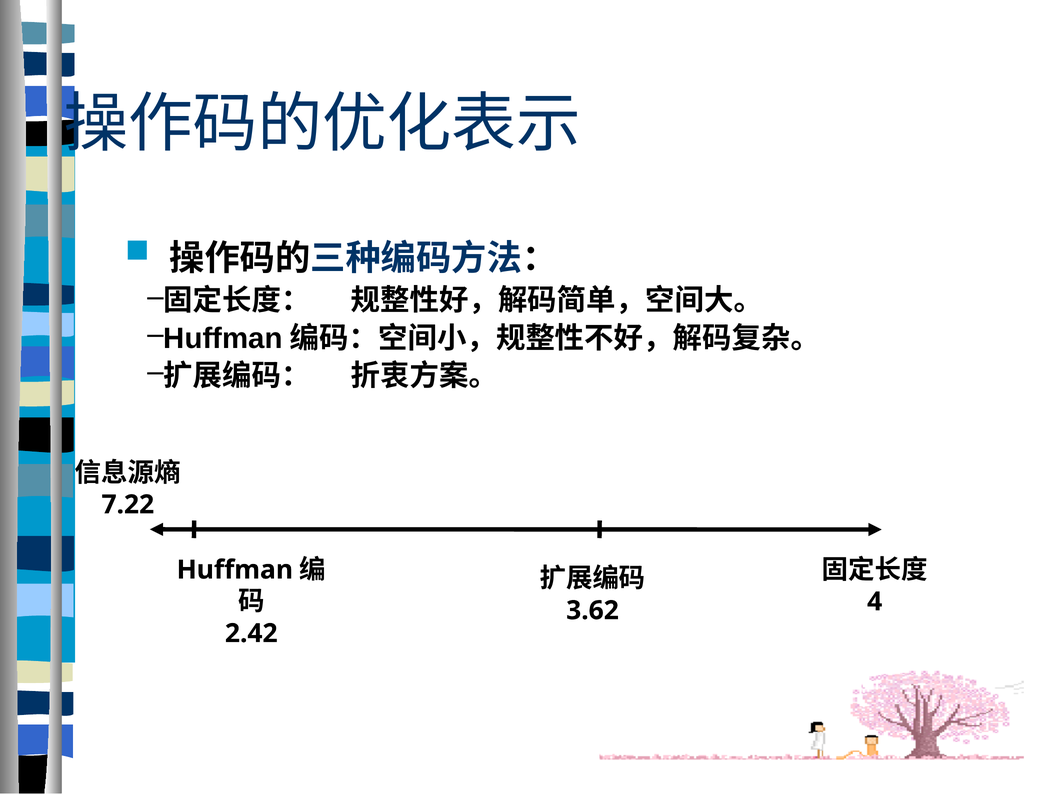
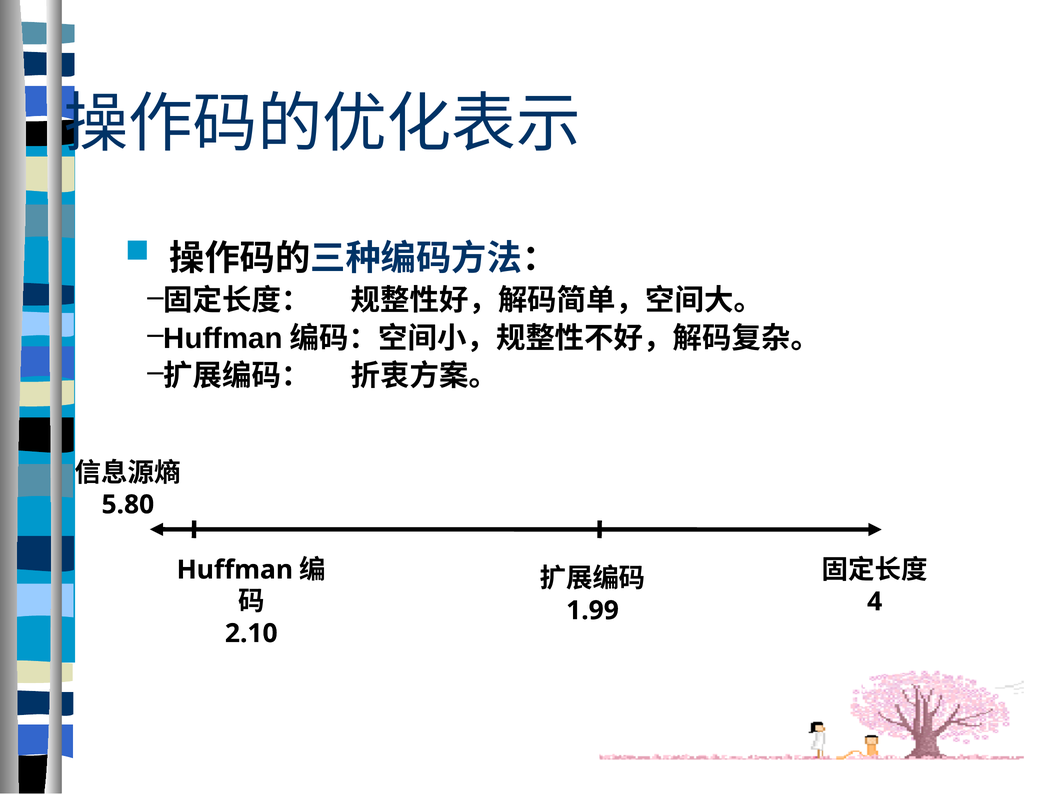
7.22: 7.22 -> 5.80 (128, 504)
3.62: 3.62 -> 1.99 (593, 610)
2.42: 2.42 -> 2.10 (251, 633)
